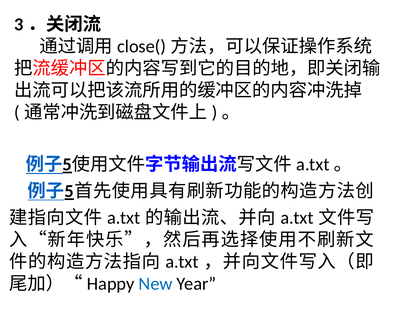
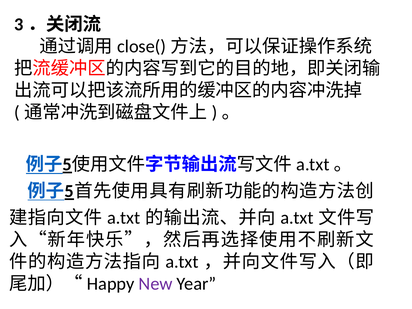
New colour: blue -> purple (156, 284)
